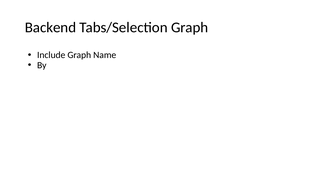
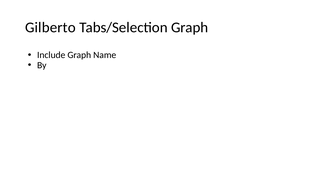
Backend: Backend -> Gilberto (50, 27)
